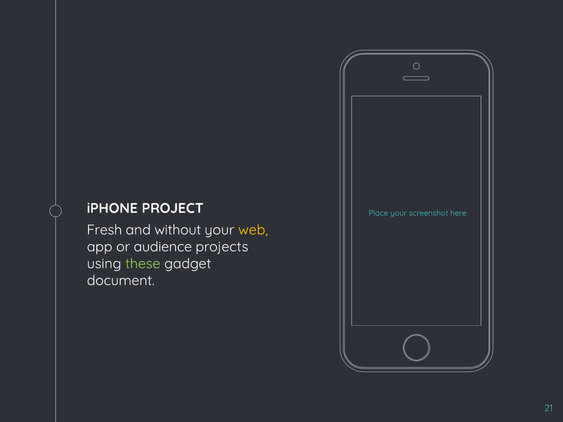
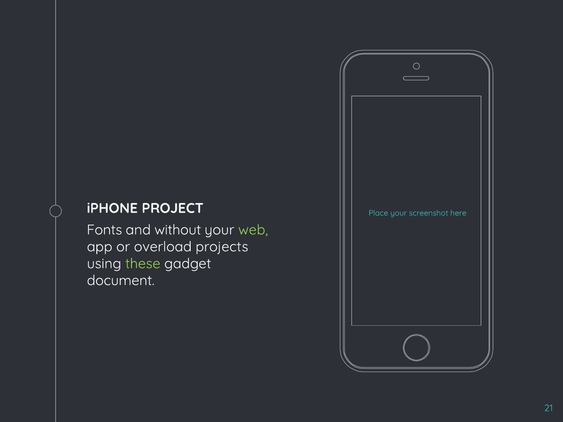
Fresh: Fresh -> Fonts (104, 230)
web colour: yellow -> light green (253, 230)
audience: audience -> overload (163, 247)
